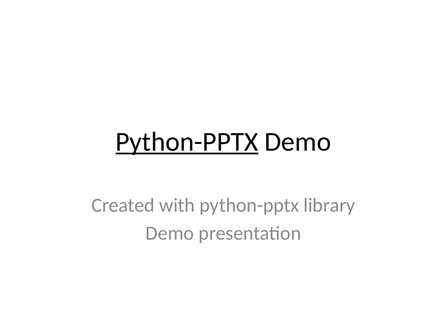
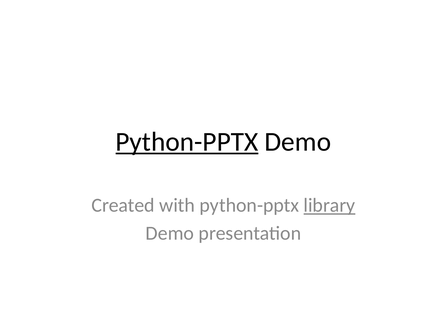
library underline: none -> present (329, 206)
